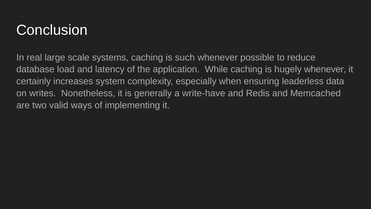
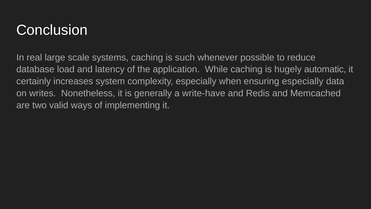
hugely whenever: whenever -> automatic (325, 69)
ensuring leaderless: leaderless -> especially (303, 81)
